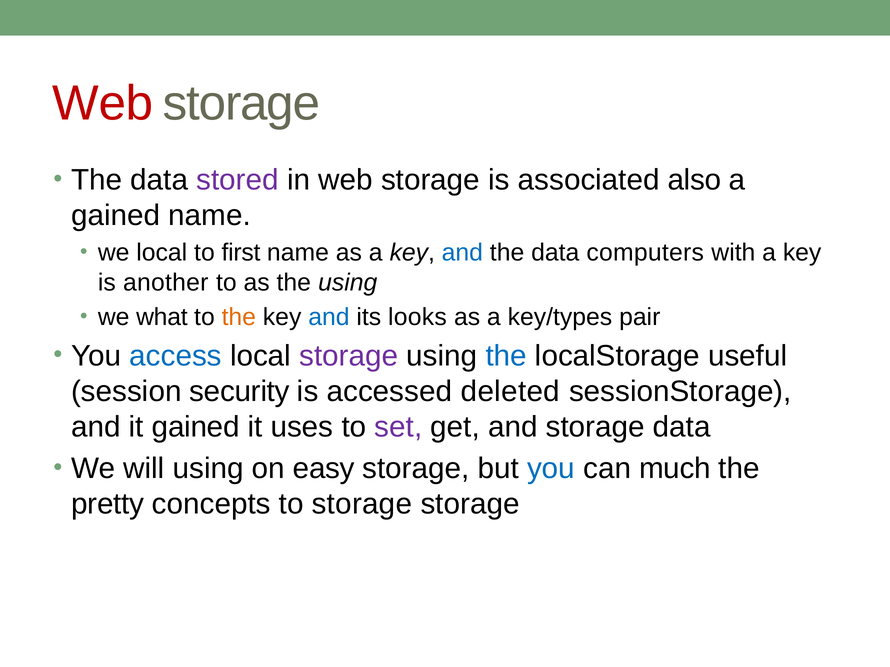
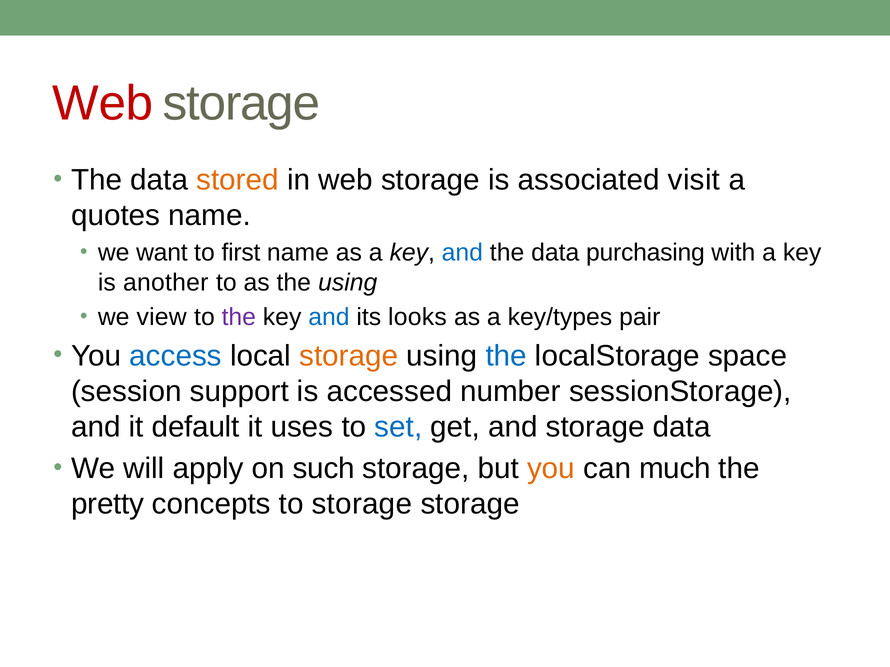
stored colour: purple -> orange (238, 180)
also: also -> visit (694, 180)
gained: gained -> quotes (116, 216)
we local: local -> want (162, 253)
computers: computers -> purchasing (645, 253)
what: what -> view (162, 317)
the colour: orange -> purple (239, 317)
storage colour: purple -> orange (349, 356)
useful: useful -> space (748, 356)
security: security -> support (239, 392)
deleted: deleted -> number (511, 392)
it gained: gained -> default (196, 427)
set colour: purple -> blue (398, 427)
will using: using -> apply (208, 469)
easy: easy -> such (324, 469)
you colour: blue -> orange (551, 469)
